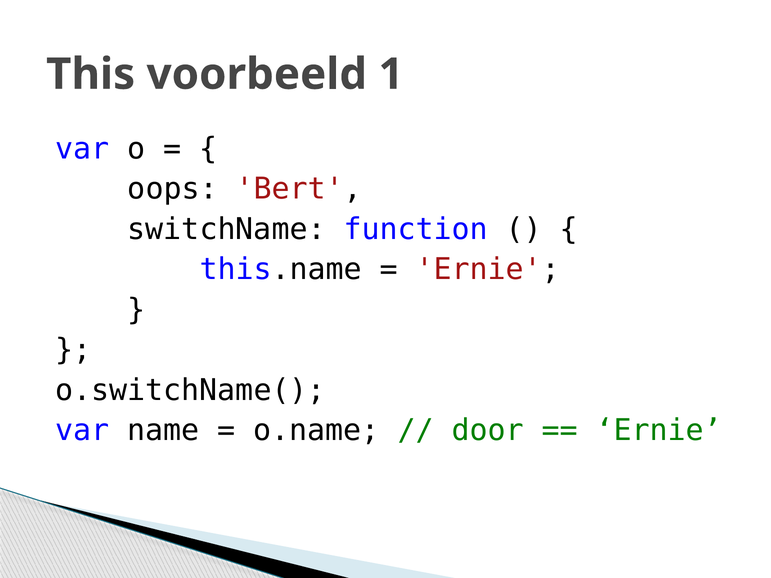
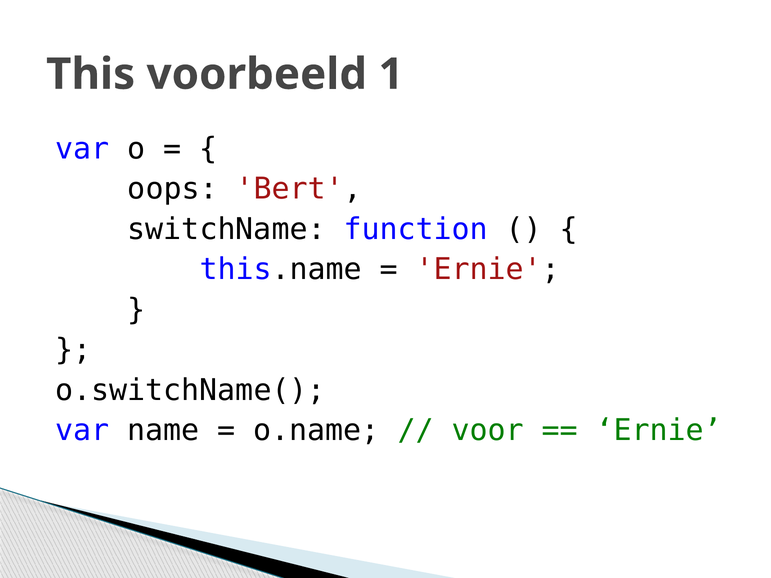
door: door -> voor (488, 431)
